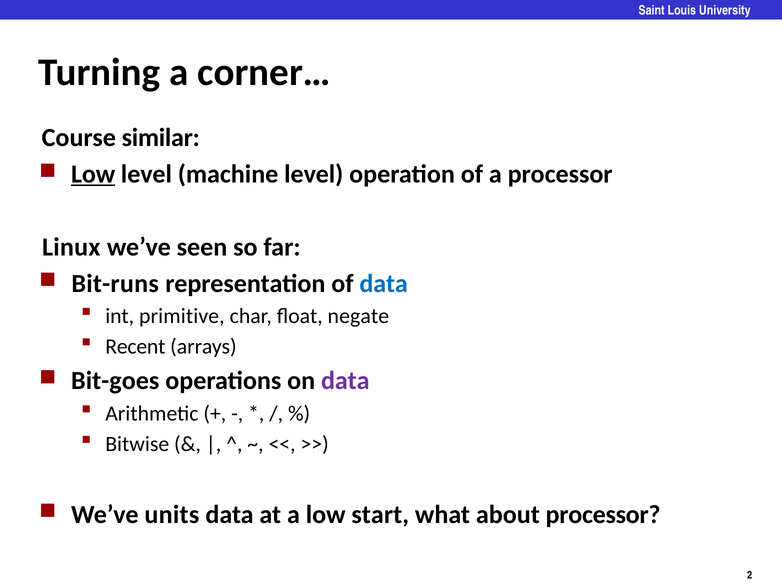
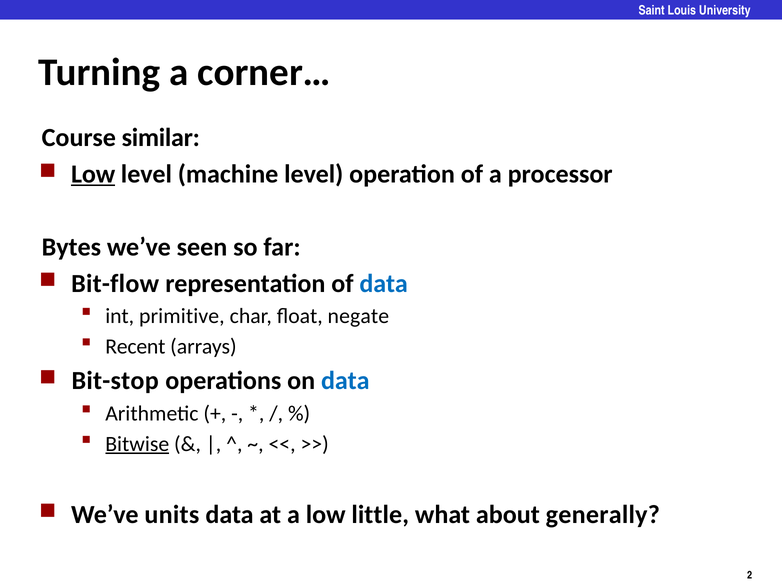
Linux: Linux -> Bytes (71, 247)
Bit-runs: Bit-runs -> Bit-flow (115, 284)
Bit-goes: Bit-goes -> Bit-stop (115, 381)
data colour: purple -> blue (345, 381)
Bitwise underline: none -> present (137, 444)
start: start -> little (380, 515)
about processor: processor -> generally (603, 515)
